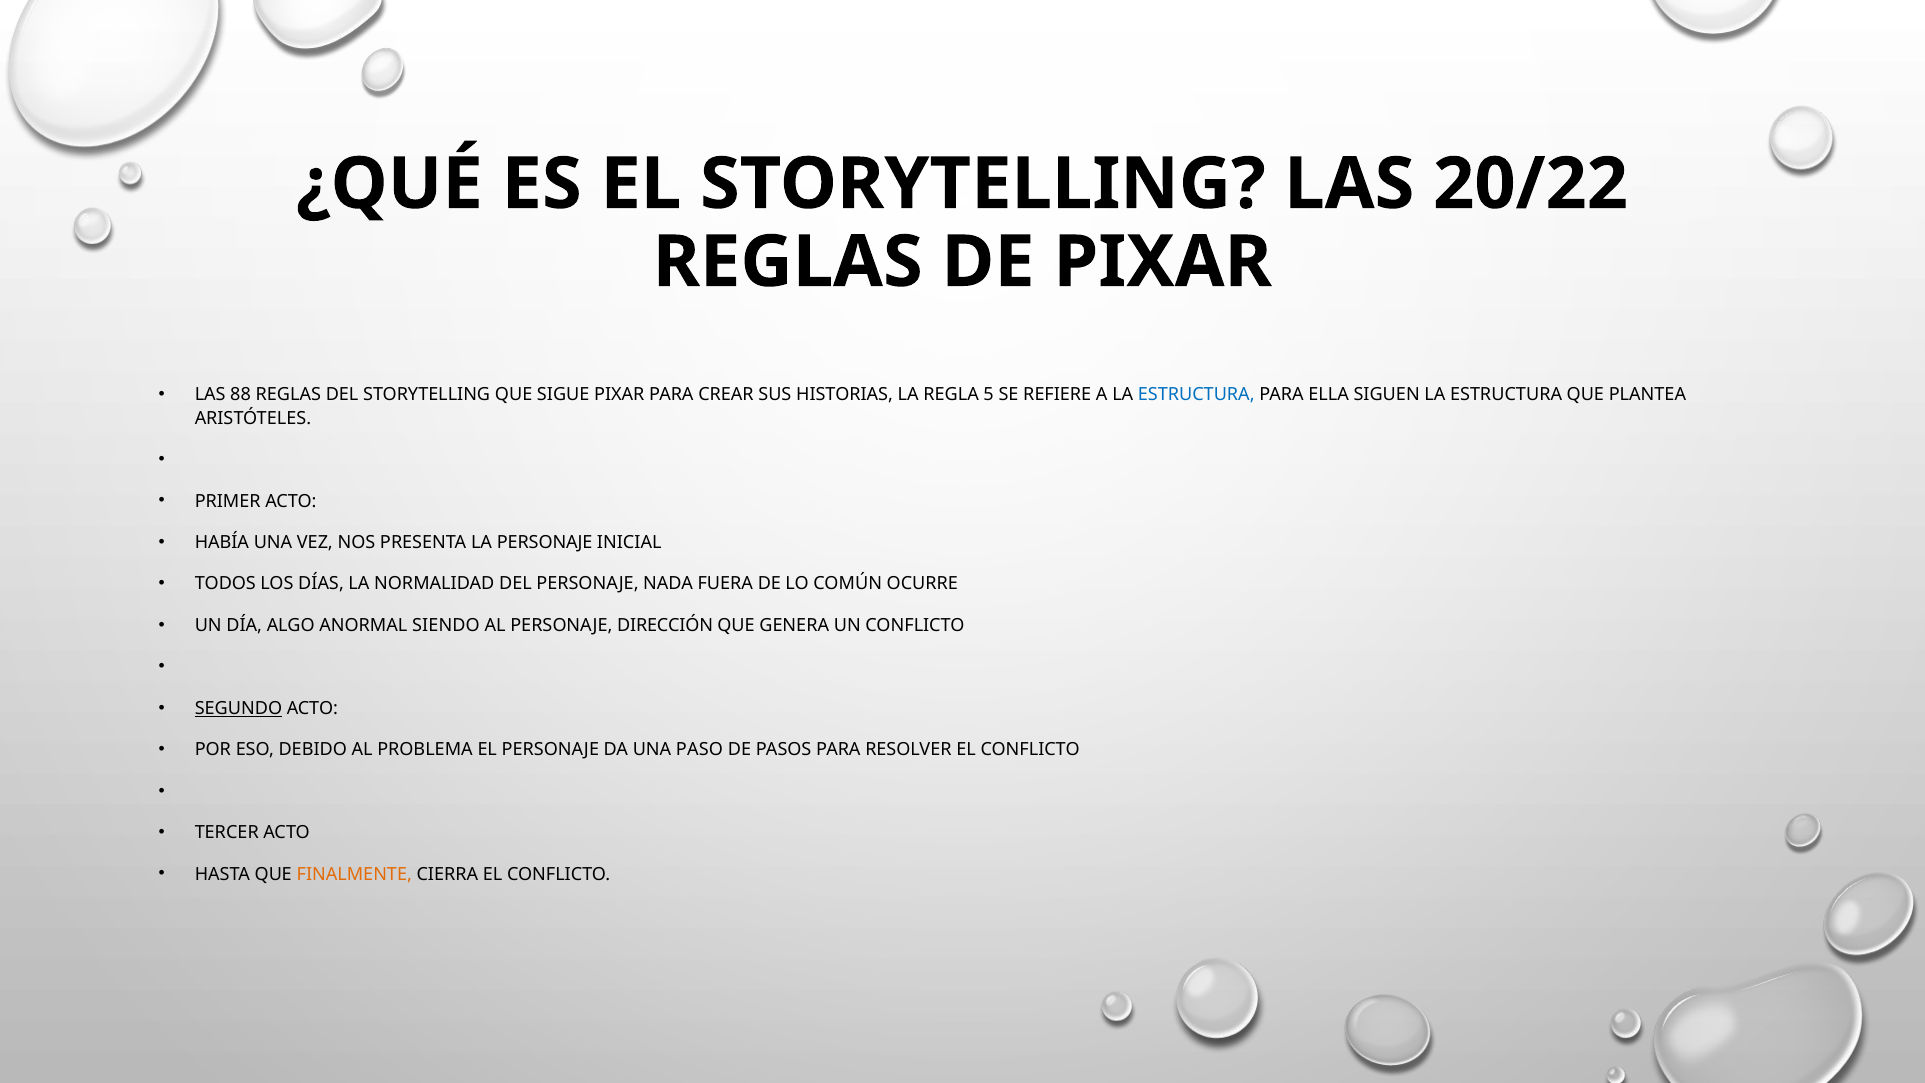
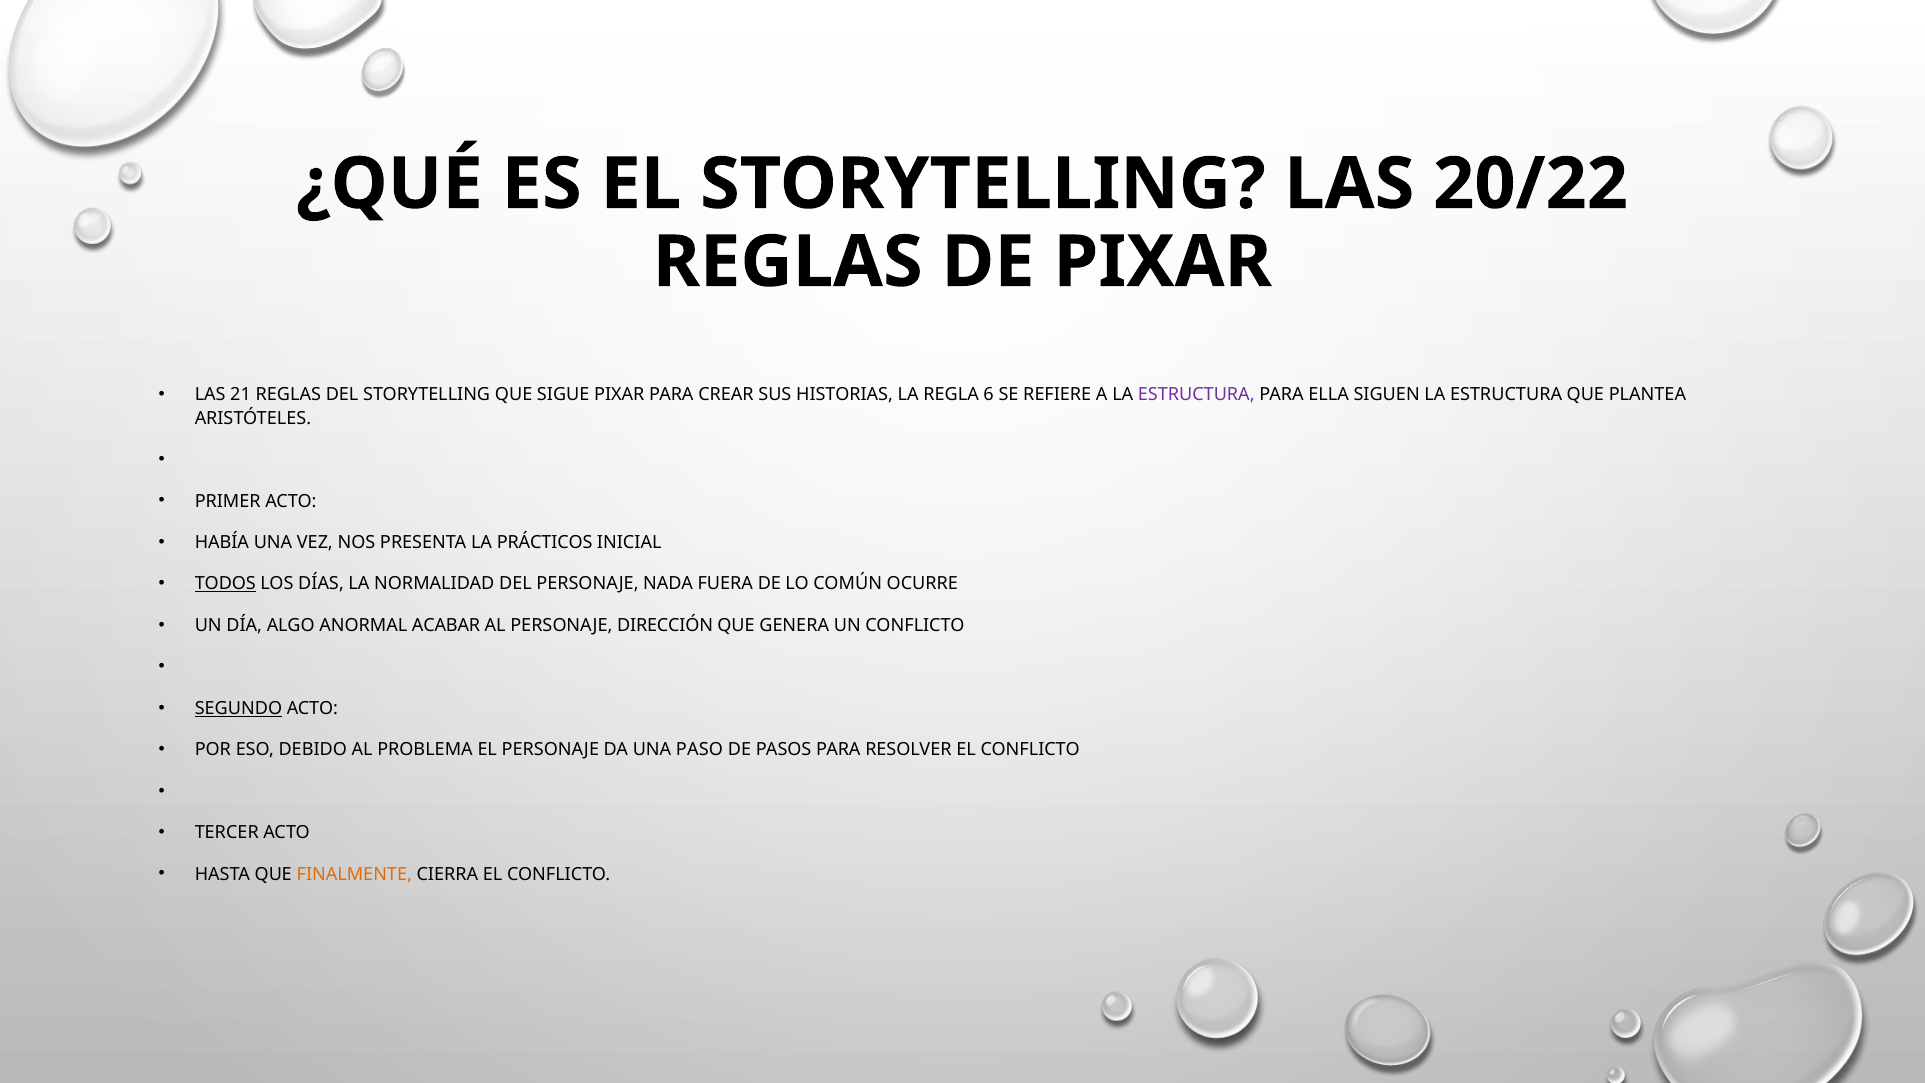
88: 88 -> 21 (241, 395)
5: 5 -> 6 (989, 395)
ESTRUCTURA colour: blue -> purple (1196, 395)
LA PERSONAJE: PERSONAJE -> PRÁCTICOS (545, 542)
TODOS underline: none -> present (225, 584)
SIENDO: SIENDO -> ACABAR (446, 625)
